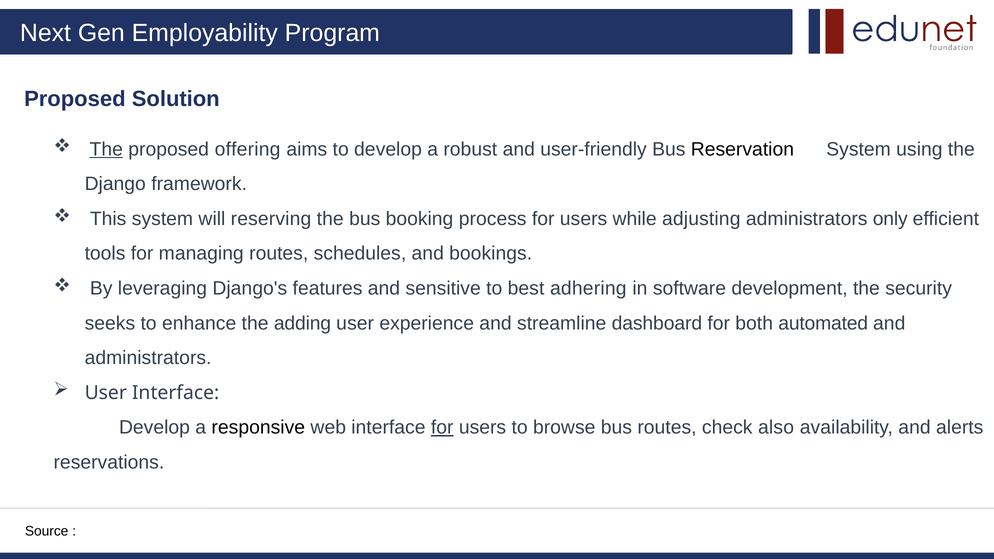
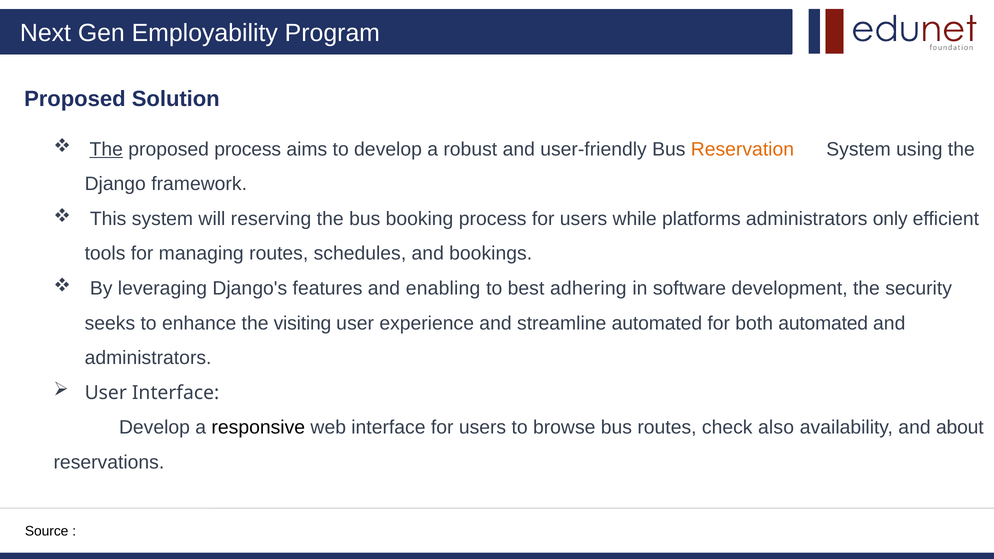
proposed offering: offering -> process (248, 149)
Reservation colour: black -> orange (742, 149)
adjusting: adjusting -> platforms (701, 219)
sensitive: sensitive -> enabling (443, 288)
adding: adding -> visiting (302, 323)
streamline dashboard: dashboard -> automated (657, 323)
for underline: present -> none (442, 428)
alerts: alerts -> about (960, 428)
